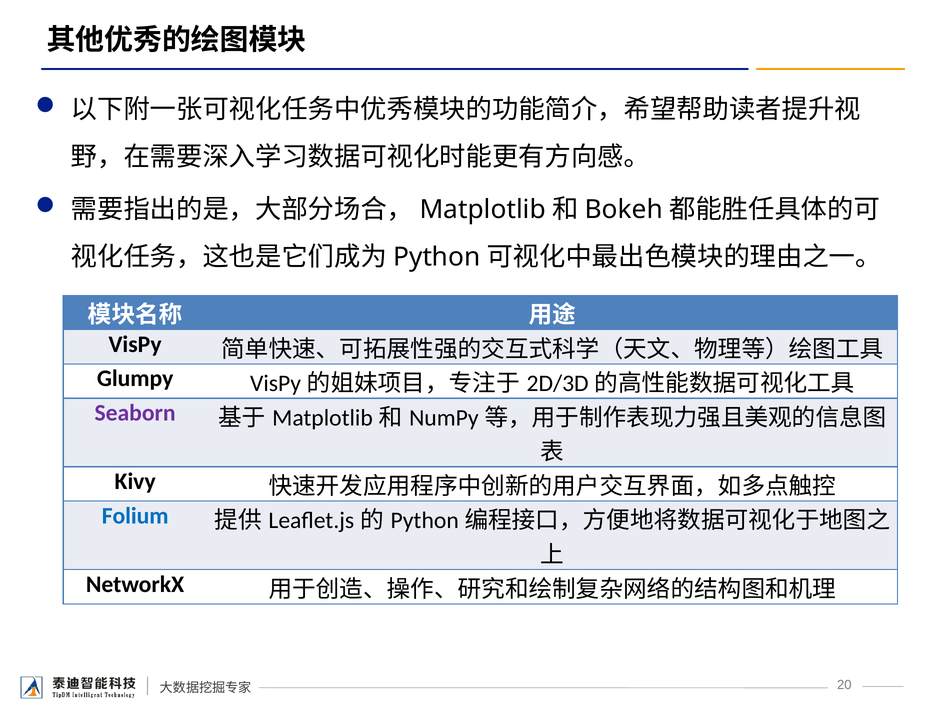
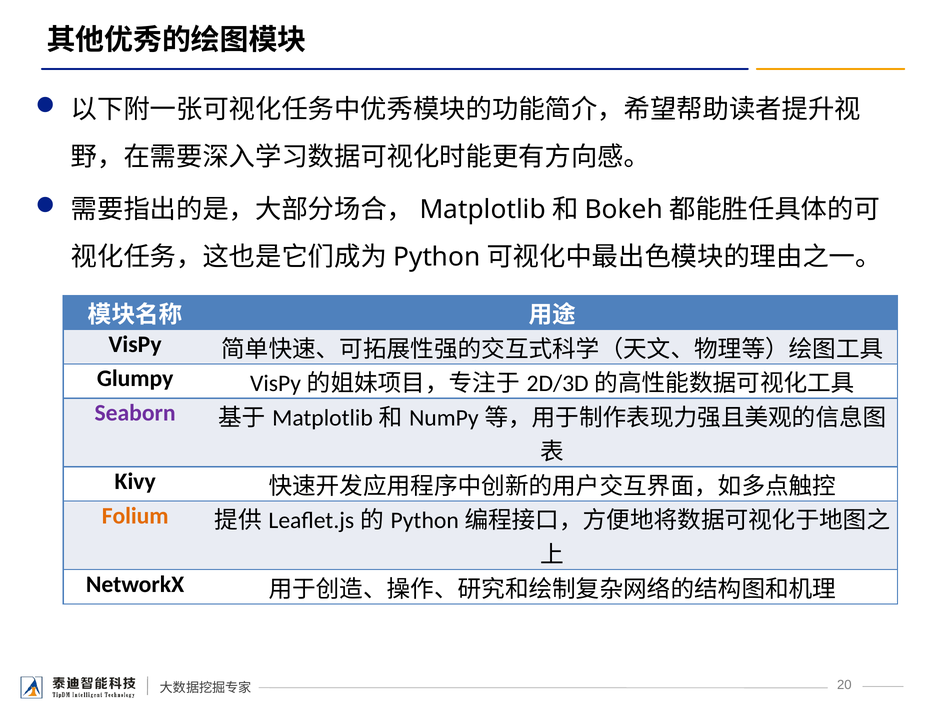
Folium colour: blue -> orange (135, 515)
